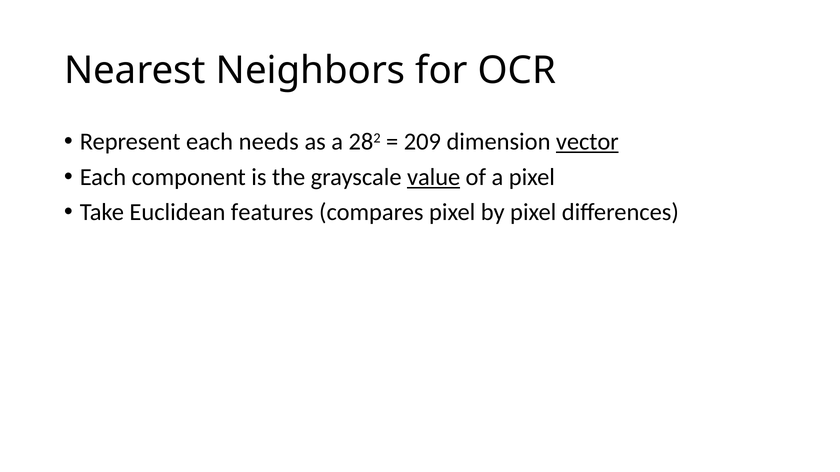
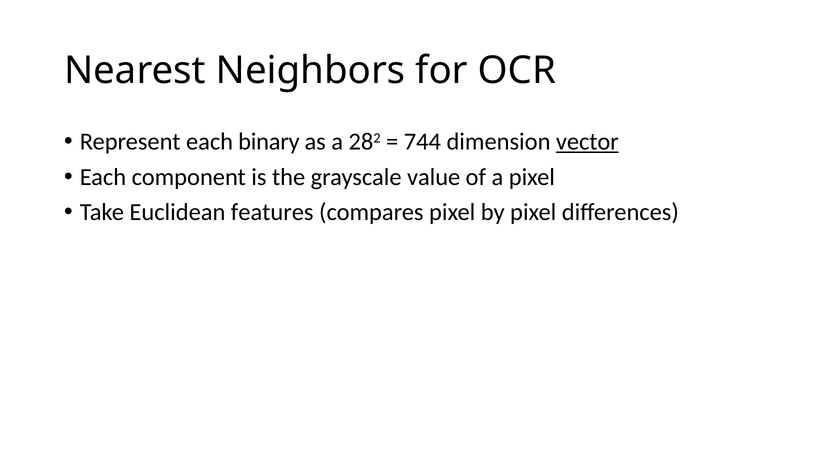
needs: needs -> binary (269, 142)
209: 209 -> 744 (422, 142)
value underline: present -> none (434, 177)
